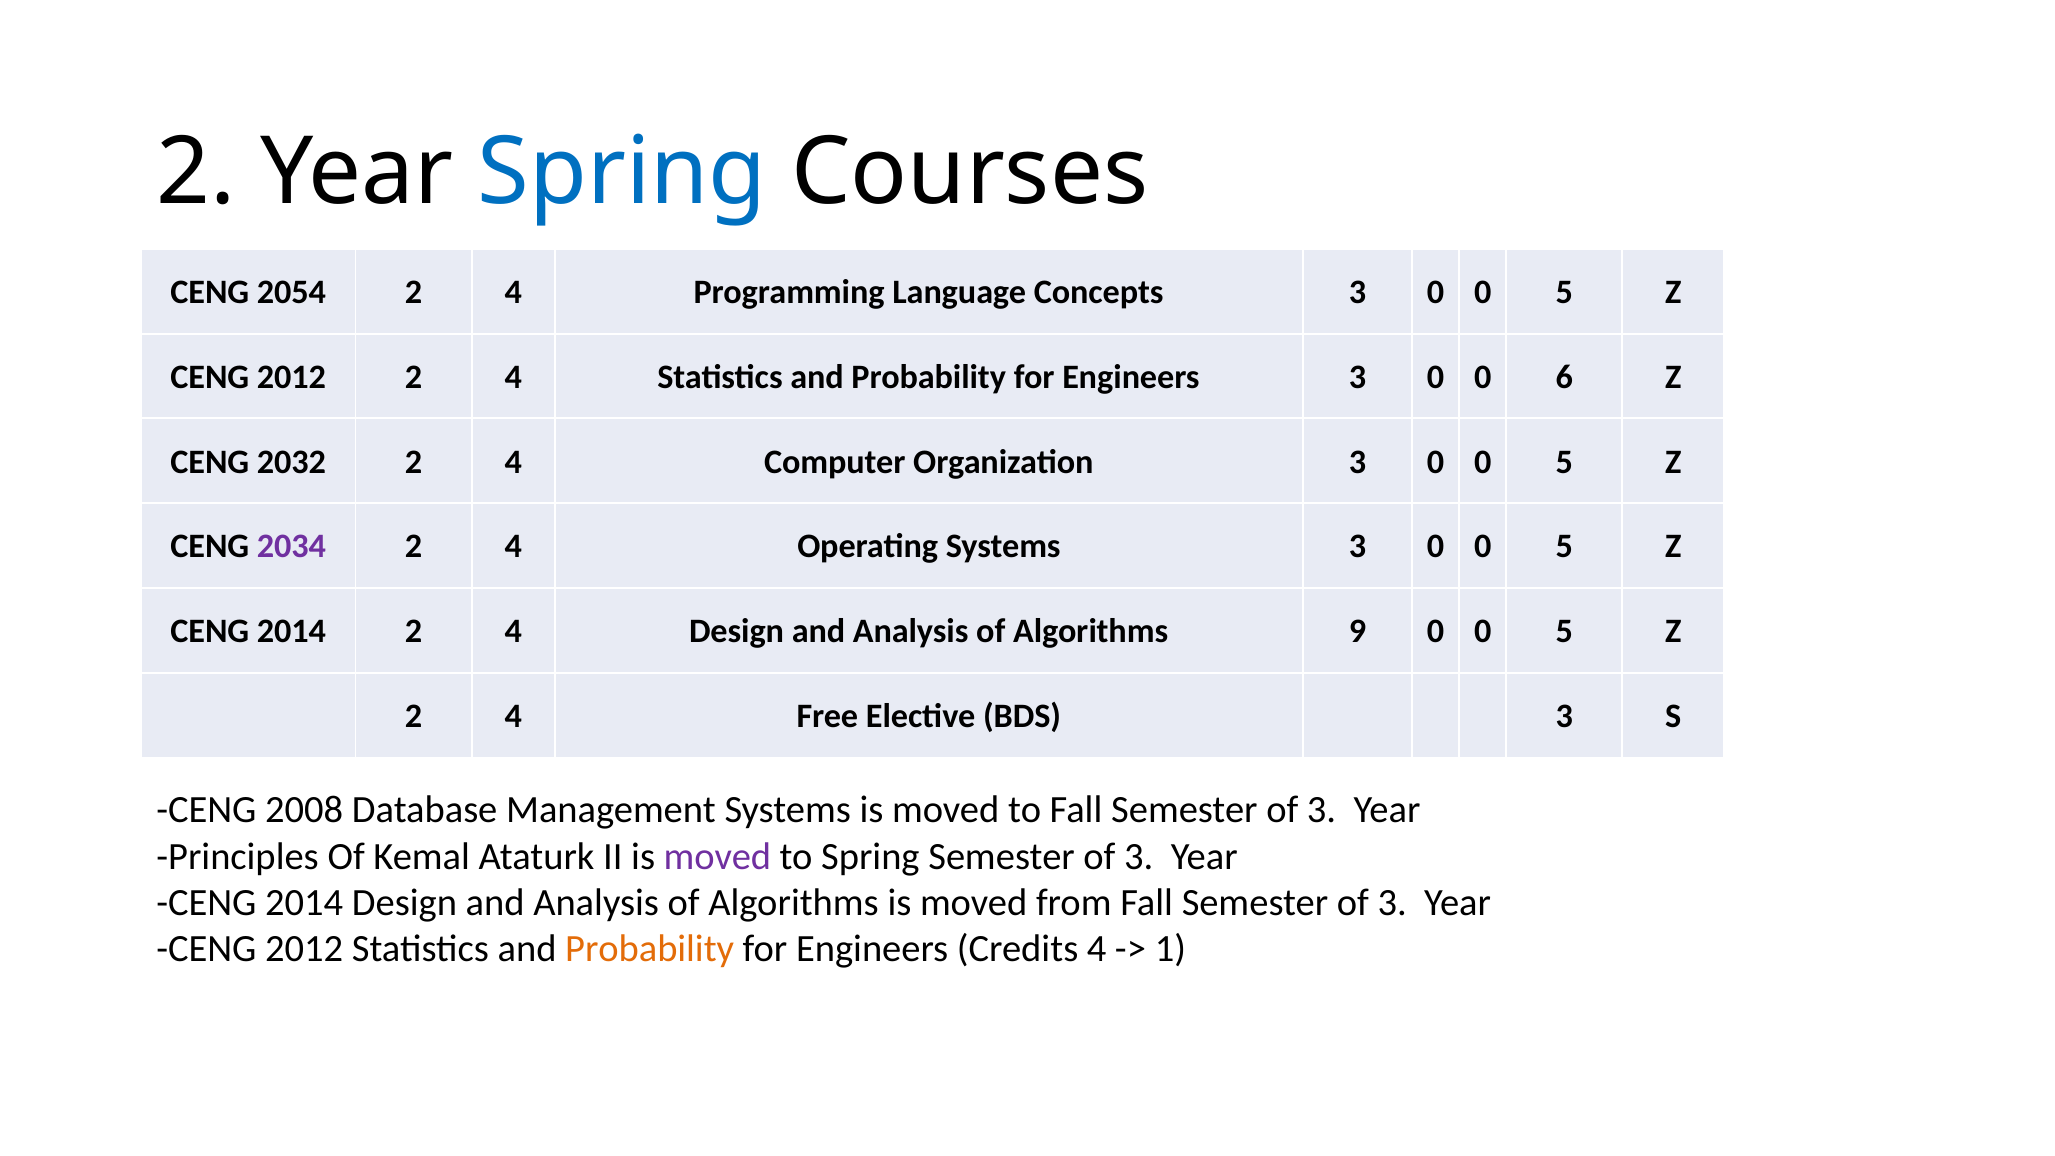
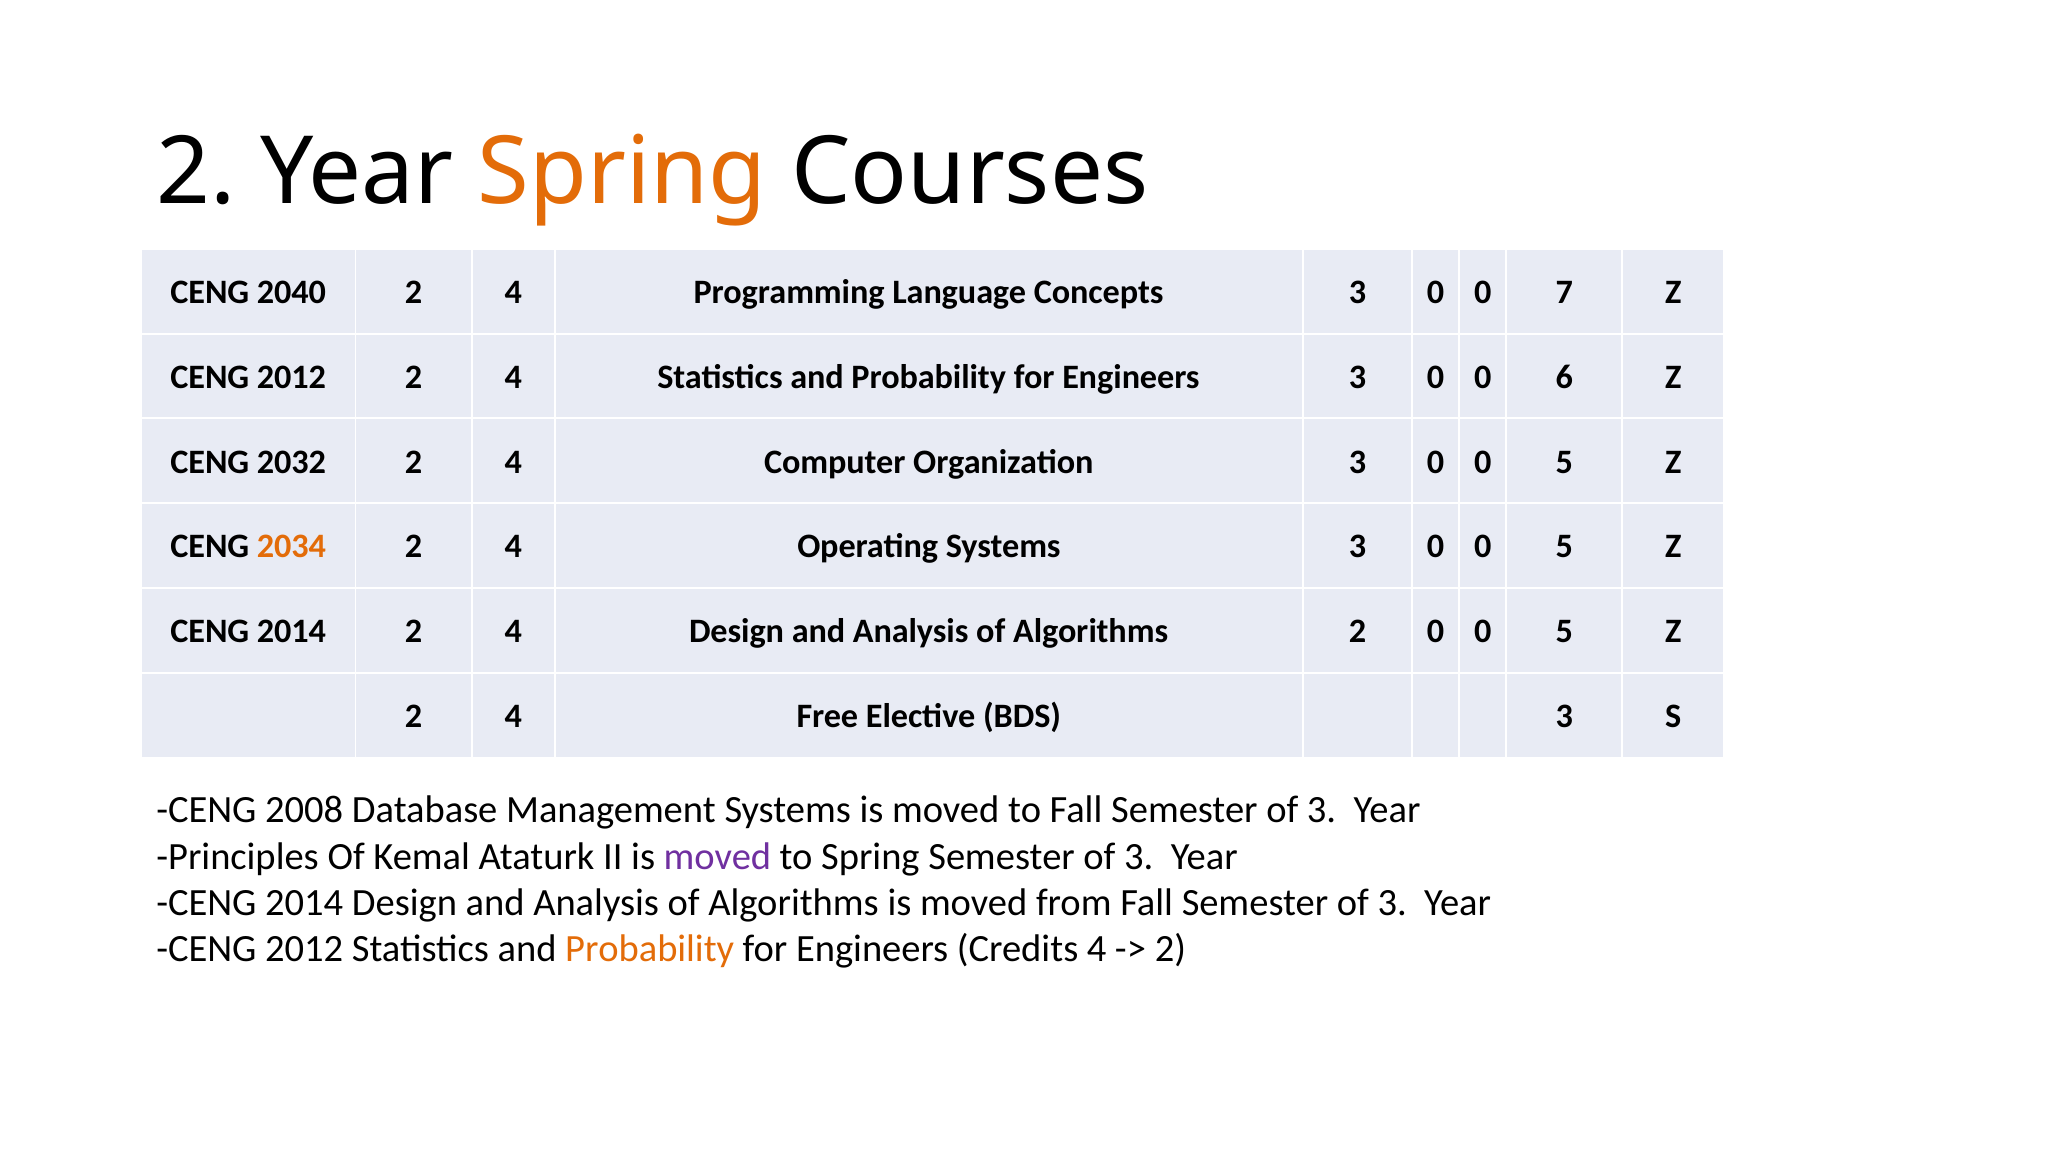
Spring colour: blue -> orange (622, 173)
2054: 2054 -> 2040 (291, 292)
5: 5 -> 7 (1564, 292)
2034 colour: purple -> orange (291, 547)
Algorithms 9: 9 -> 2 (1357, 631)
1: 1 -> 2 (1170, 949)
